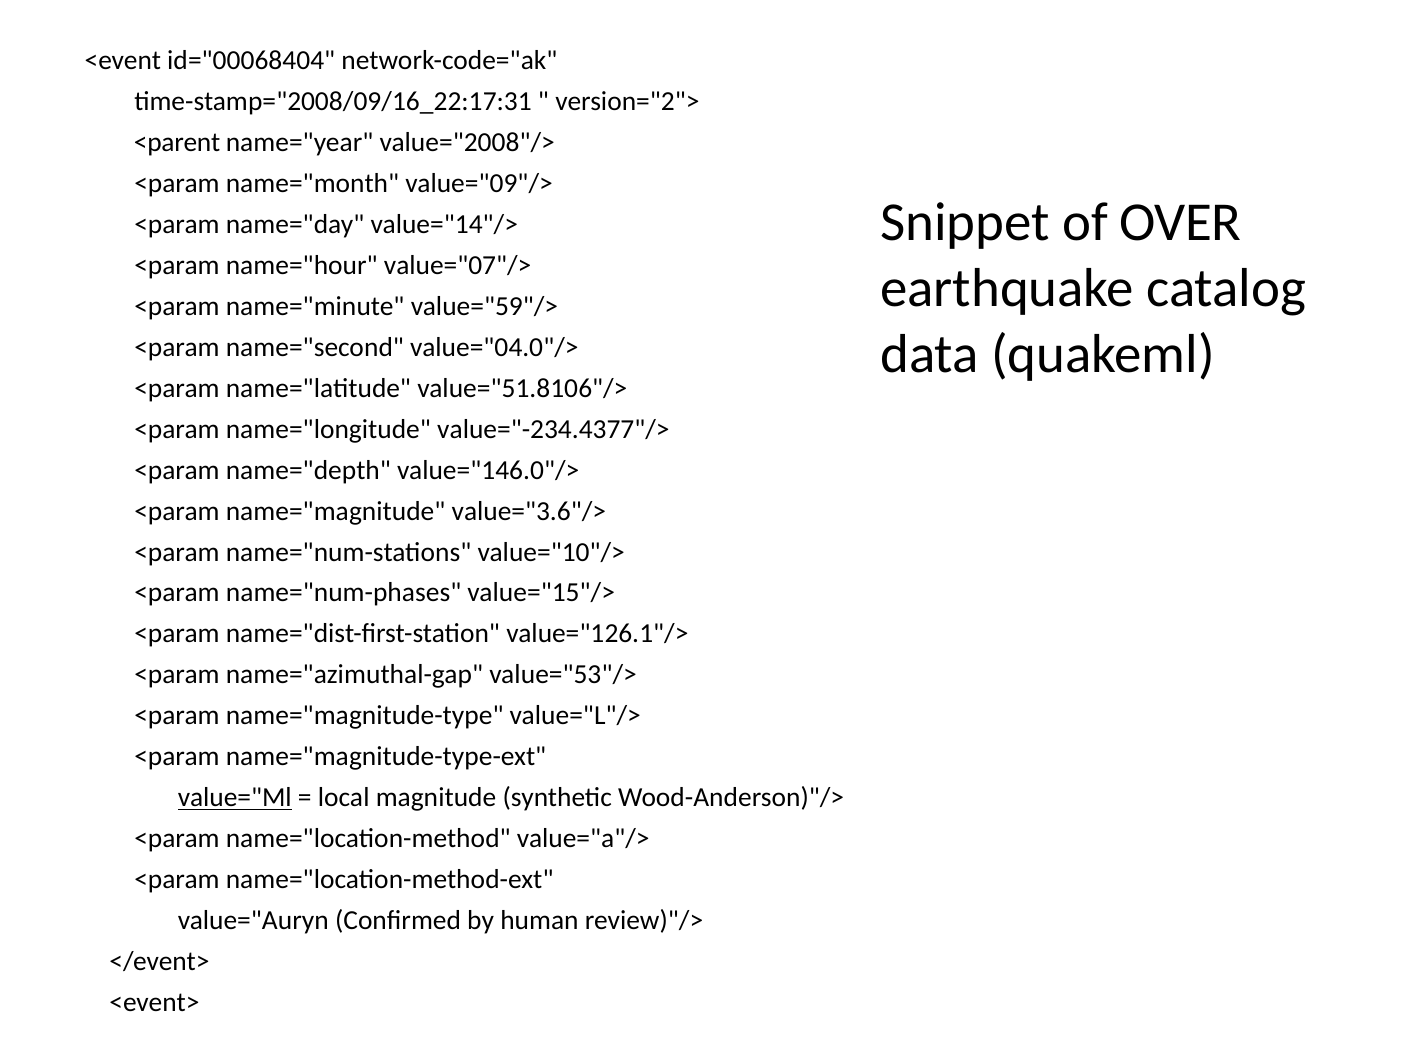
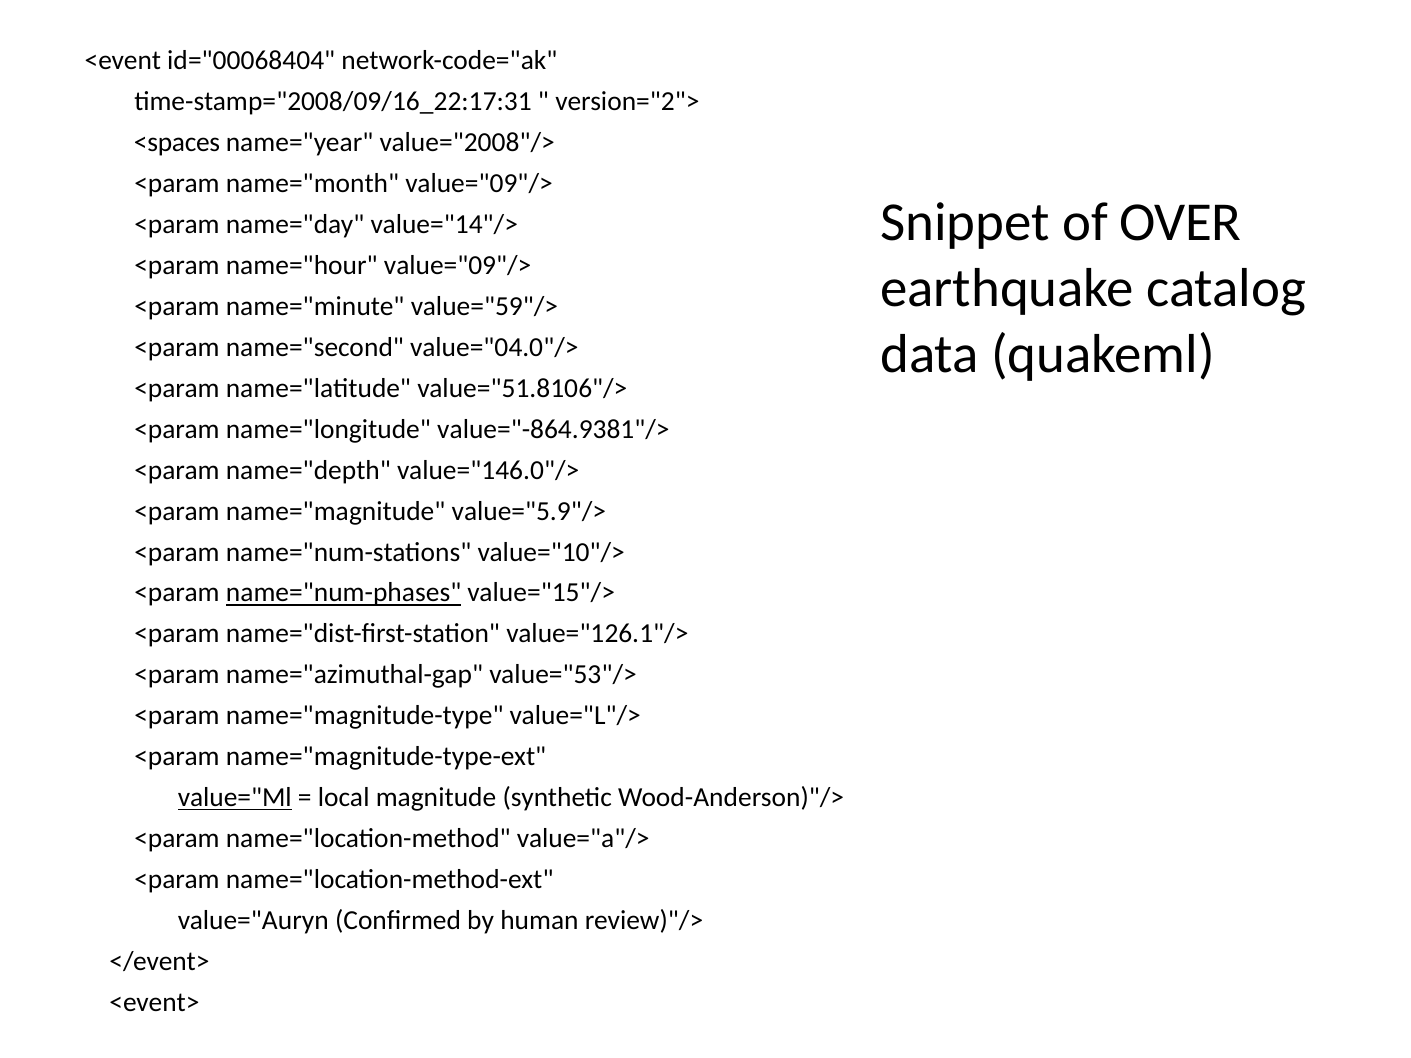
<parent: <parent -> <spaces (177, 143)
name="hour value="07"/>: value="07"/> -> value="09"/> (458, 266)
value="-234.4377"/>: value="-234.4377"/> -> value="-864.9381"/> (553, 429)
value="3.6"/>: value="3.6"/> -> value="5.9"/> (529, 511)
name="num-phases underline: none -> present (344, 593)
